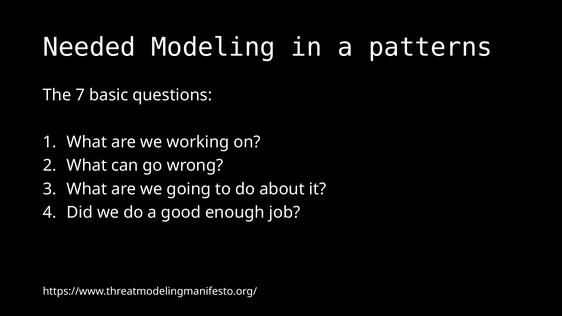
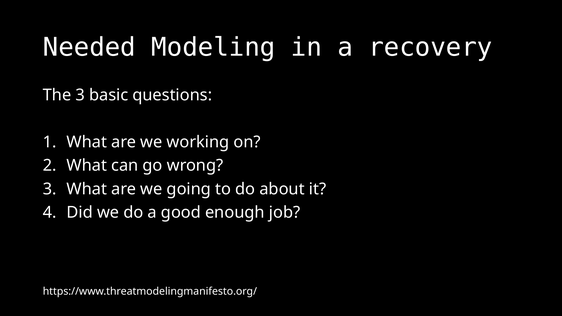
patterns: patterns -> recovery (430, 47)
The 7: 7 -> 3 (80, 95)
